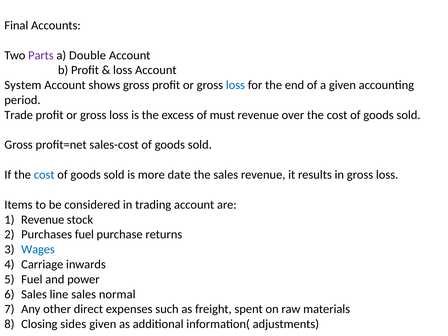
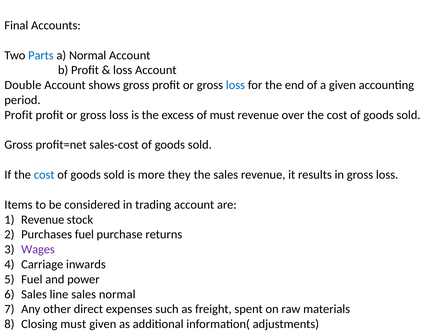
Parts colour: purple -> blue (41, 55)
a Double: Double -> Normal (88, 55)
System: System -> Double (23, 85)
Trade: Trade -> Profit (19, 115)
date: date -> they (179, 175)
Wages colour: blue -> purple (38, 249)
Closing sides: sides -> must (73, 324)
